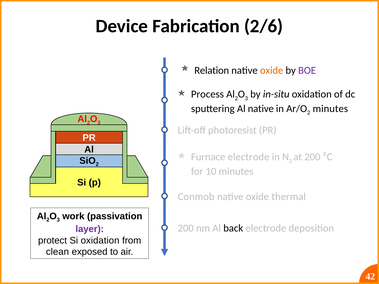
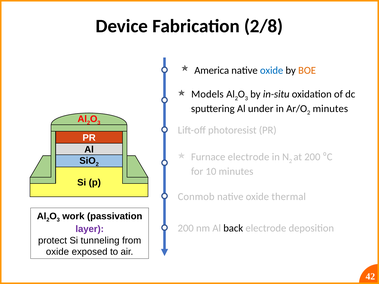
2/6: 2/6 -> 2/8 (264, 26)
Relation: Relation -> America (212, 70)
oxide colour: orange -> blue (272, 70)
BOE colour: purple -> orange (307, 70)
Process: Process -> Models (207, 94)
Al native: native -> under (261, 109)
Si oxidation: oxidation -> tunneling (100, 241)
clean: clean -> oxide (57, 252)
